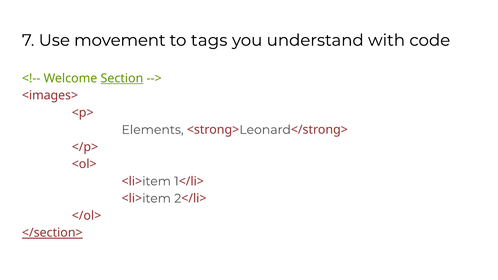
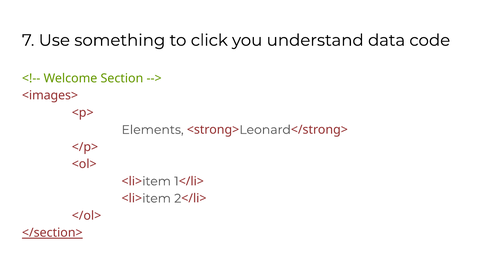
movement: movement -> something (120, 40)
tags: tags -> click (209, 40)
with: with -> data (387, 40)
Section underline: present -> none (122, 78)
